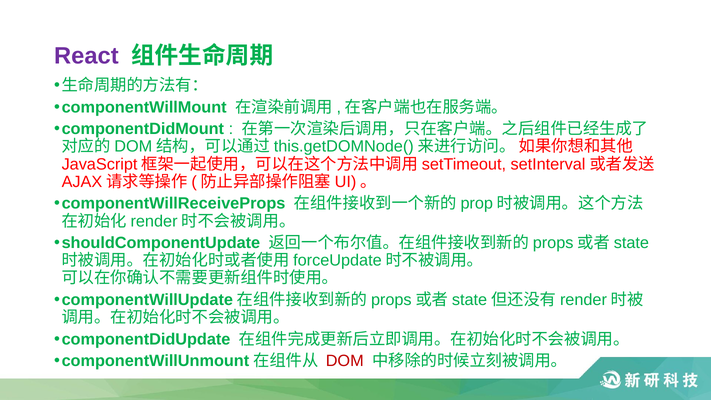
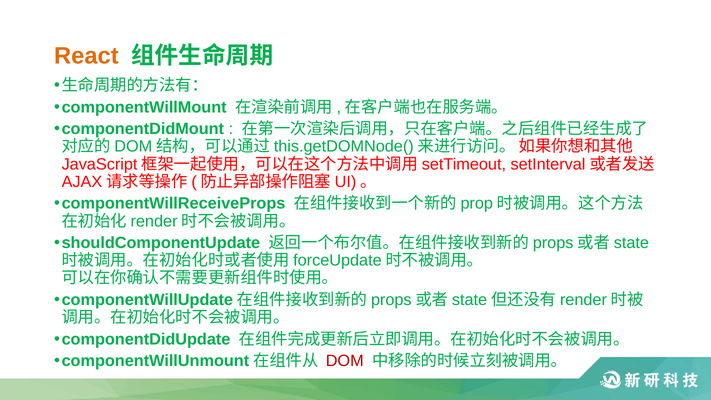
React colour: purple -> orange (86, 56)
